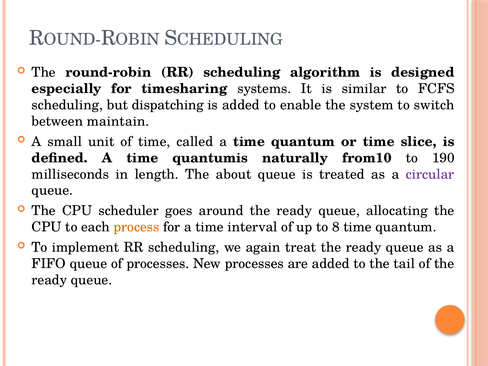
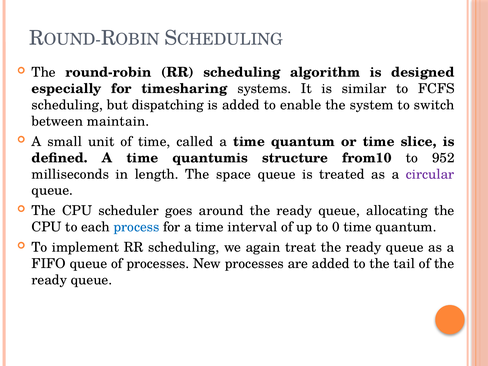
naturally: naturally -> structure (295, 158)
190: 190 -> 952 (443, 158)
about: about -> space (234, 174)
process colour: orange -> blue (136, 227)
8: 8 -> 0 (336, 227)
